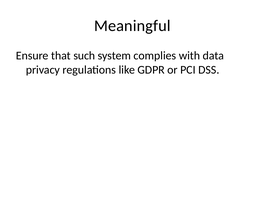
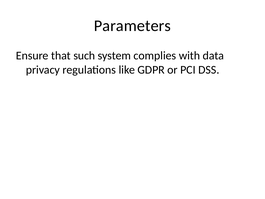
Meaningful: Meaningful -> Parameters (132, 26)
